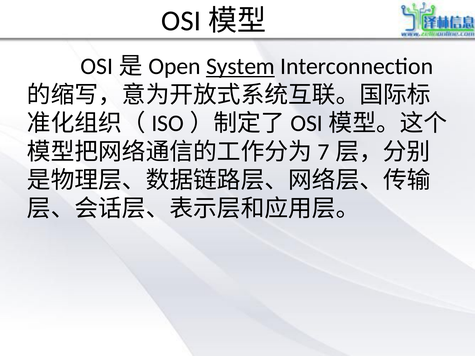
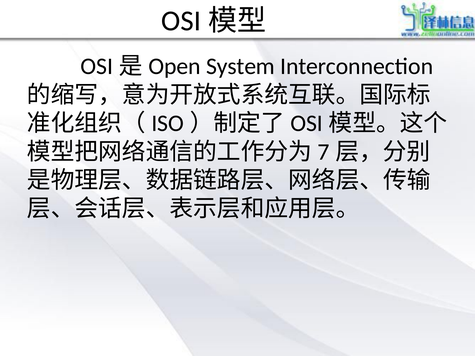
System underline: present -> none (241, 66)
